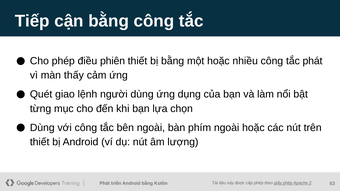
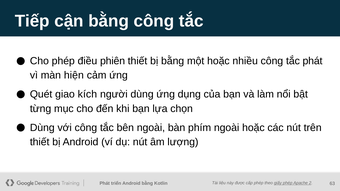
thấy: thấy -> hiện (74, 75)
lệnh: lệnh -> kích (87, 94)
